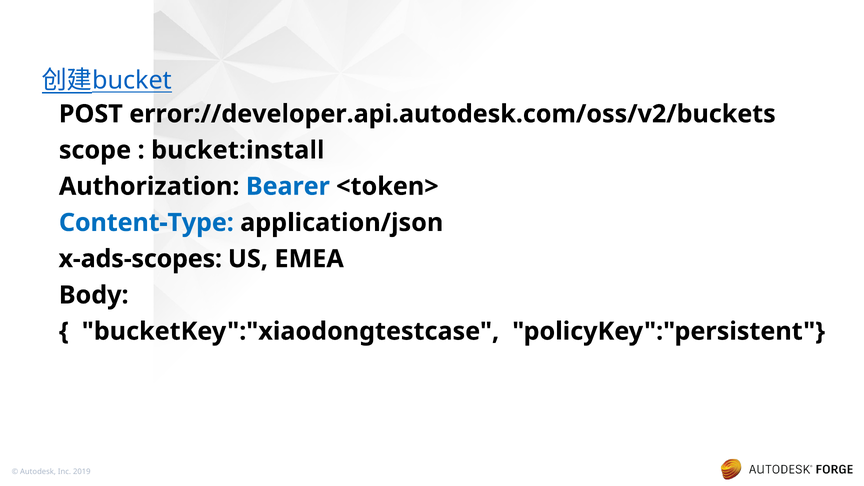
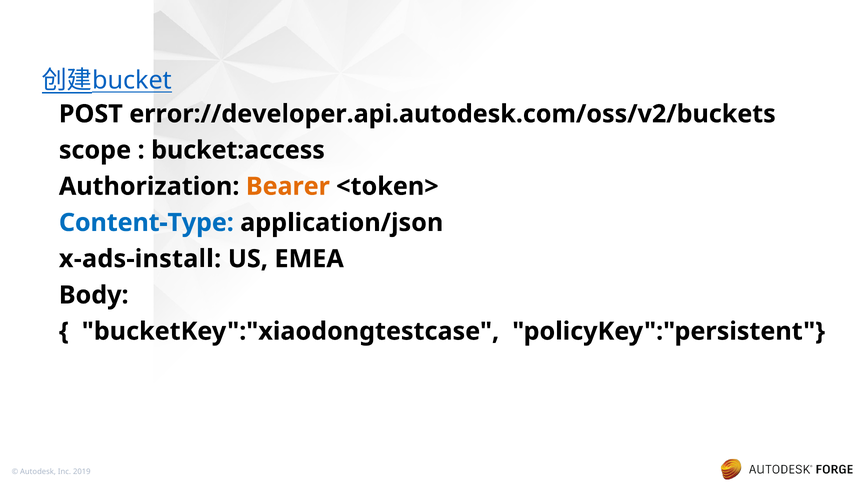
bucket:install: bucket:install -> bucket:access (238, 150)
Bearer colour: blue -> orange (288, 186)
x-ads-scopes: x-ads-scopes -> x-ads-install (140, 259)
